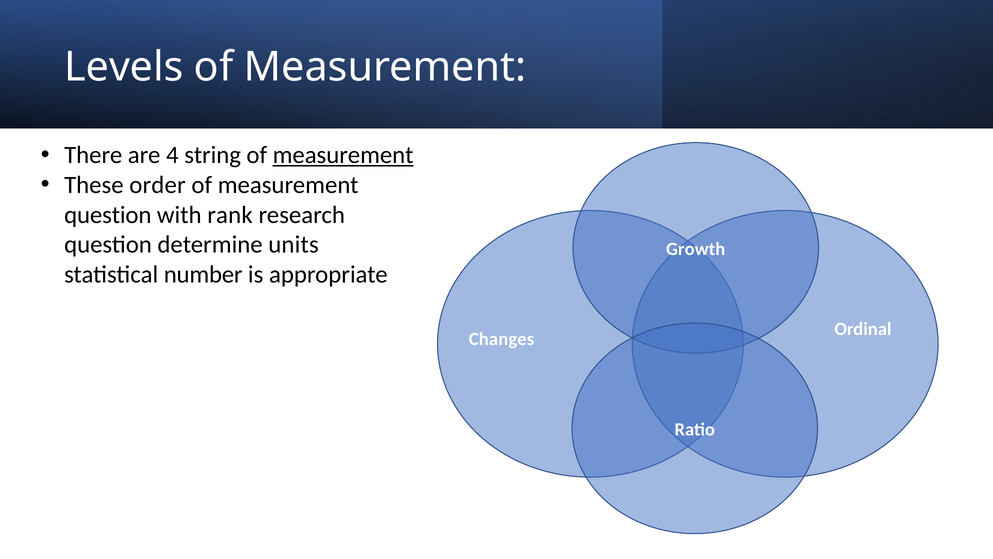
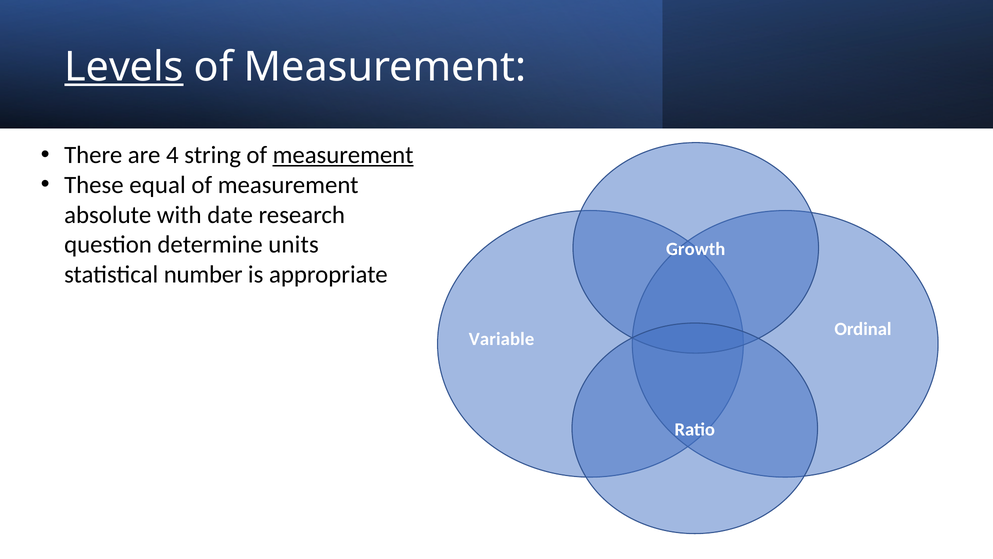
Levels underline: none -> present (124, 67)
order: order -> equal (158, 185)
question: question -> absolute (108, 215)
rank: rank -> date (230, 215)
Changes: Changes -> Variable (502, 339)
